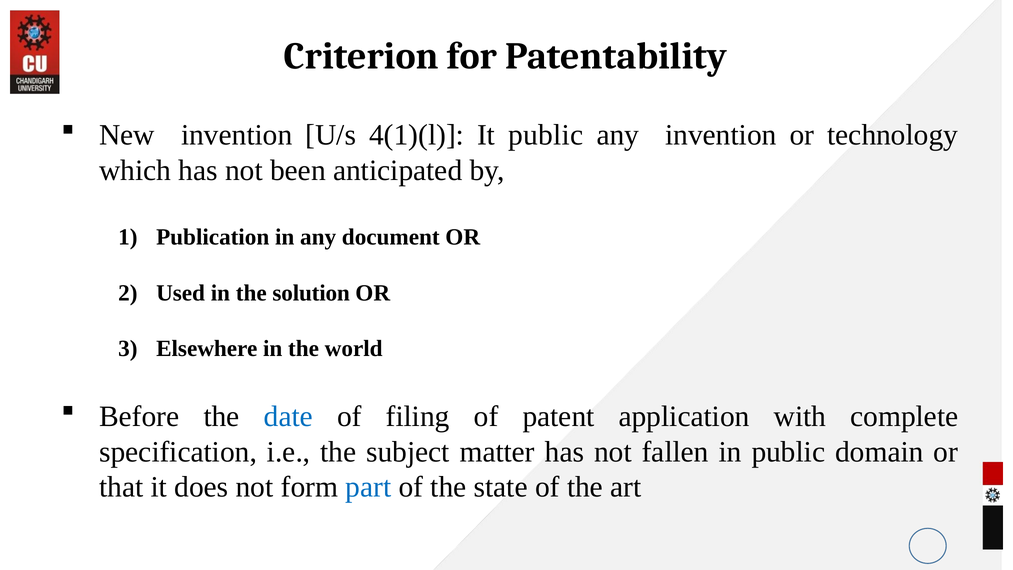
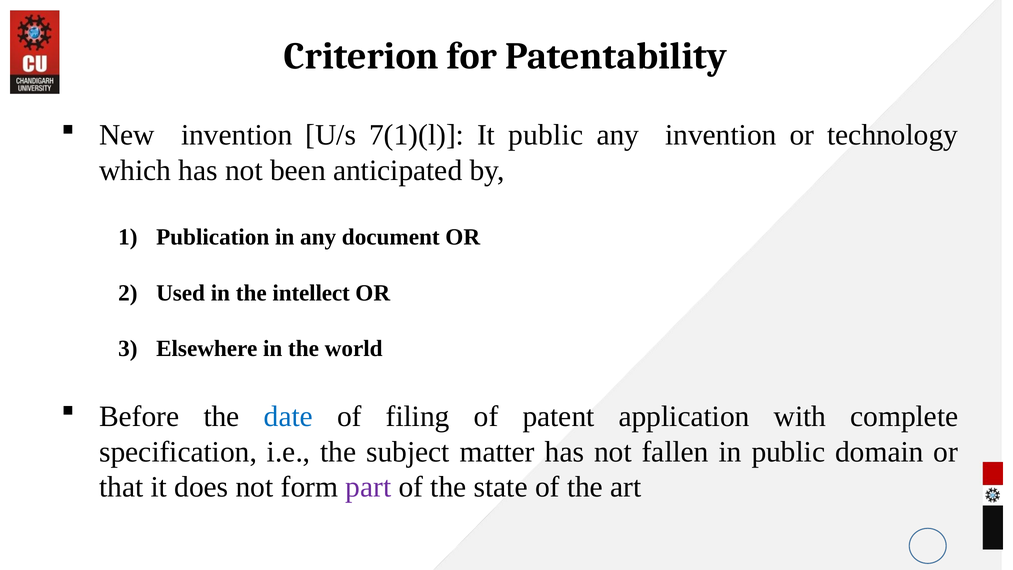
4(1)(l: 4(1)(l -> 7(1)(l (417, 135)
solution: solution -> intellect (311, 293)
part colour: blue -> purple (368, 487)
